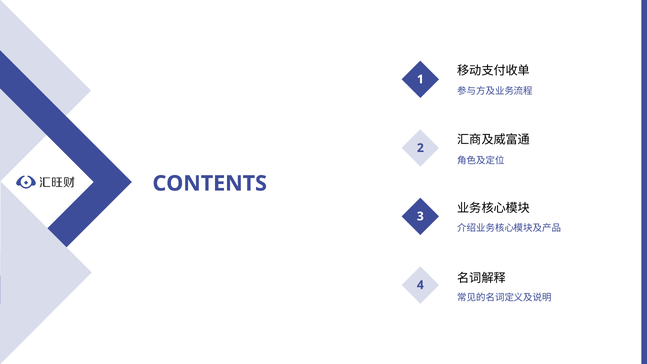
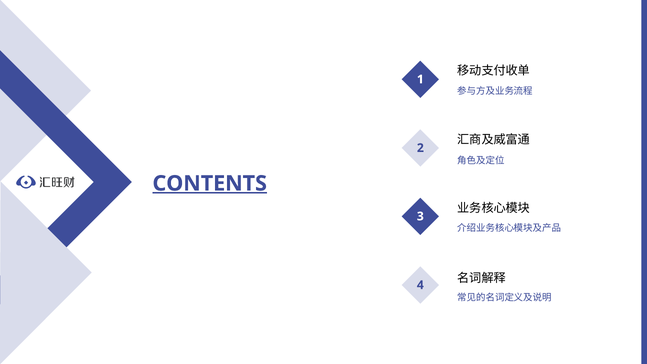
CONTENTS underline: none -> present (210, 183)
